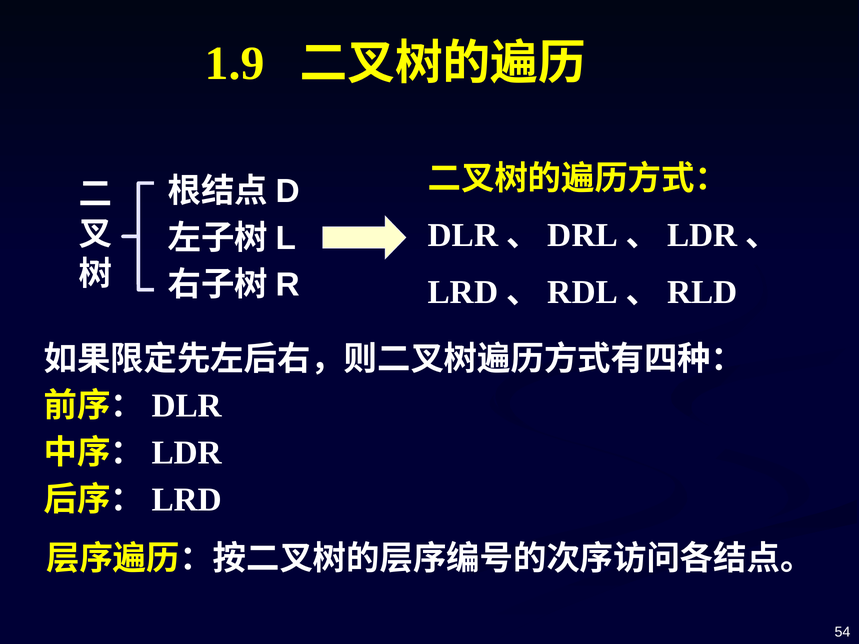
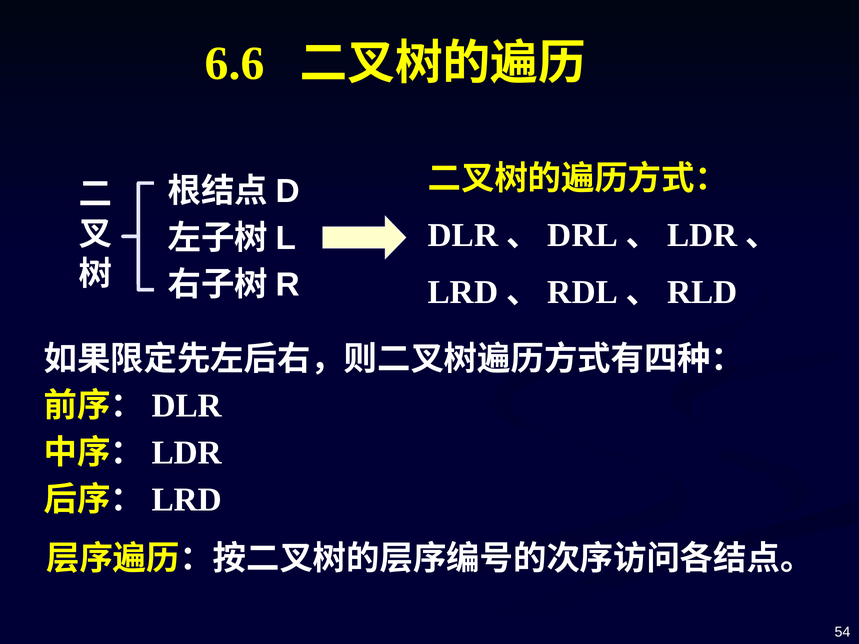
1.9: 1.9 -> 6.6 (235, 63)
